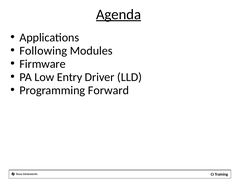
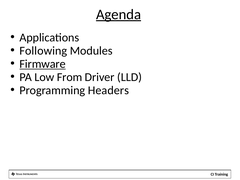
Firmware underline: none -> present (43, 64)
Entry: Entry -> From (70, 77)
Forward: Forward -> Headers (108, 90)
